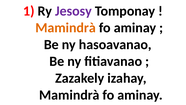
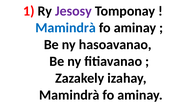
Mamindrà colour: orange -> blue (66, 28)
